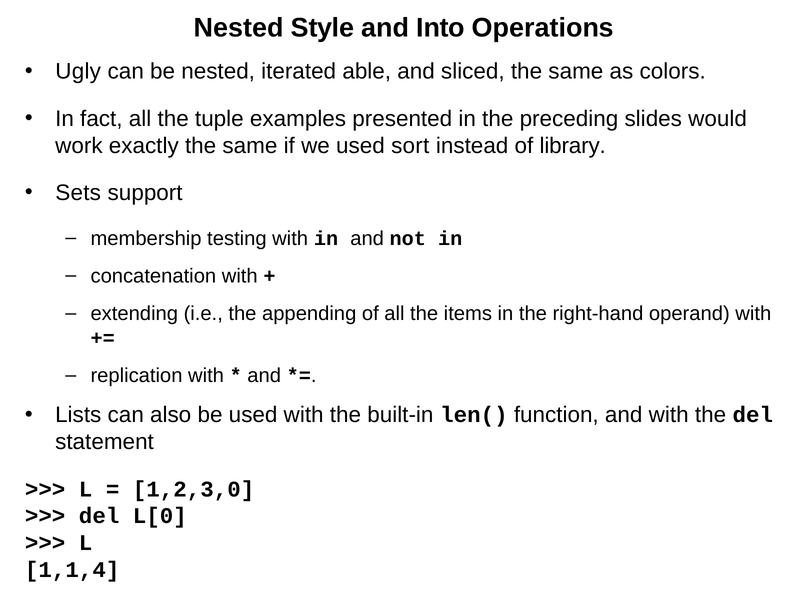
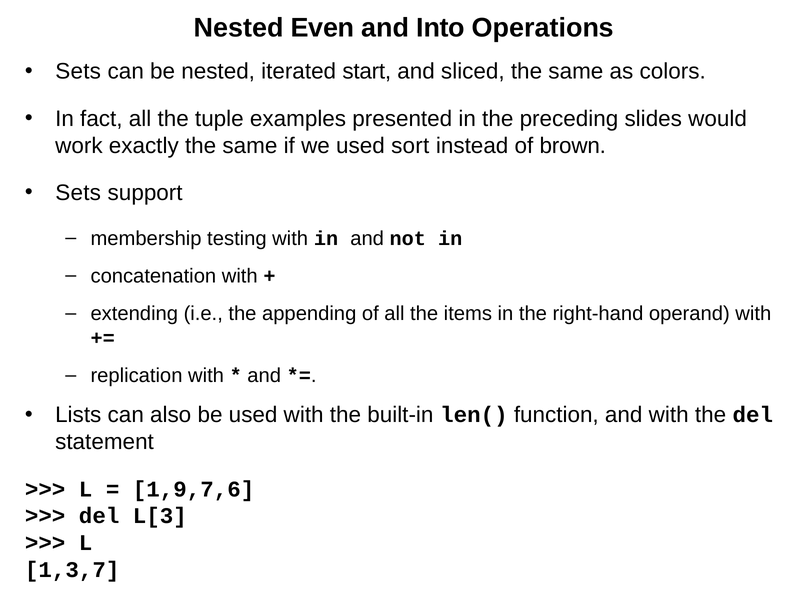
Style: Style -> Even (323, 28)
Ugly: Ugly -> Sets (78, 72)
able: able -> start (367, 72)
library: library -> brown (573, 146)
1,2,3,0: 1,2,3,0 -> 1,9,7,6 (194, 489)
L[0: L[0 -> L[3 (160, 516)
1,1,4: 1,1,4 -> 1,3,7 (72, 570)
